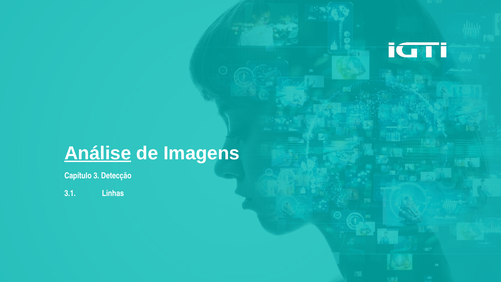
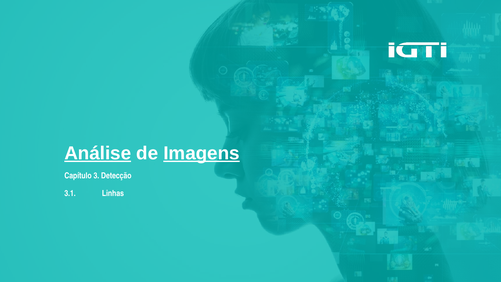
Imagens underline: none -> present (202, 153)
